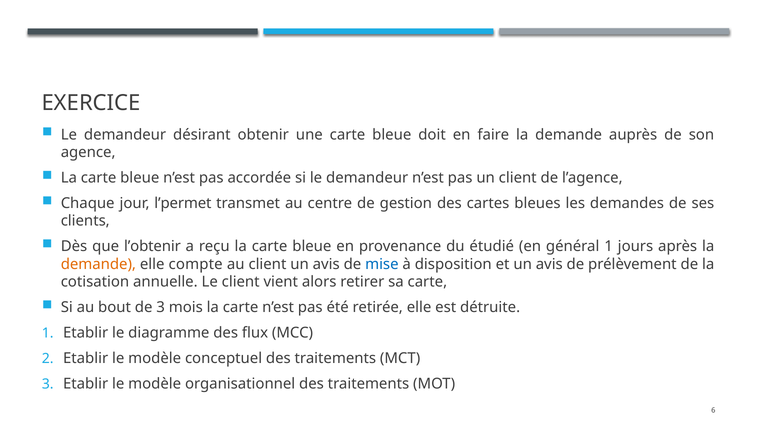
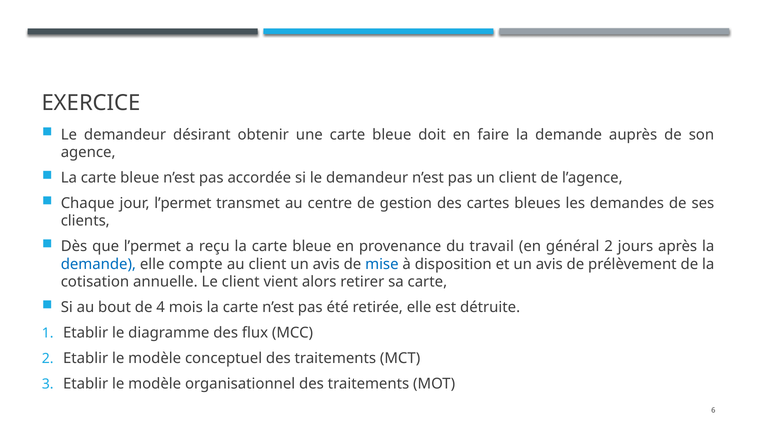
que l’obtenir: l’obtenir -> l’permet (152, 246)
étudié: étudié -> travail (492, 246)
général 1: 1 -> 2 (609, 246)
demande colour: orange -> blue (98, 264)
de 3: 3 -> 4 (161, 307)
